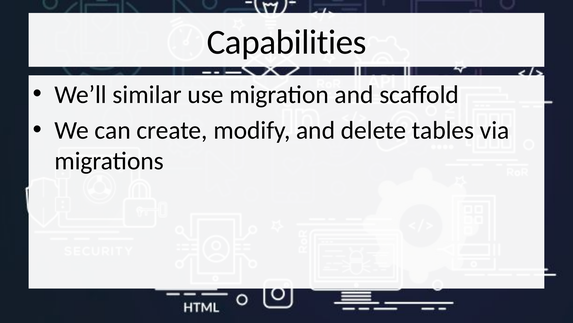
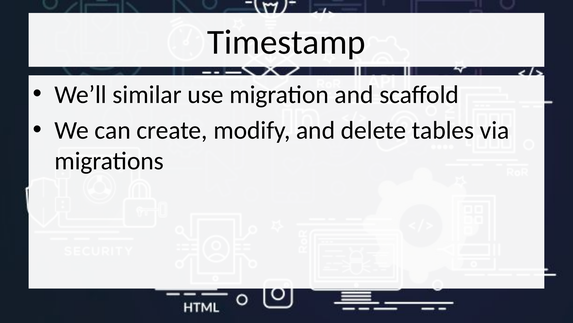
Capabilities: Capabilities -> Timestamp (286, 42)
